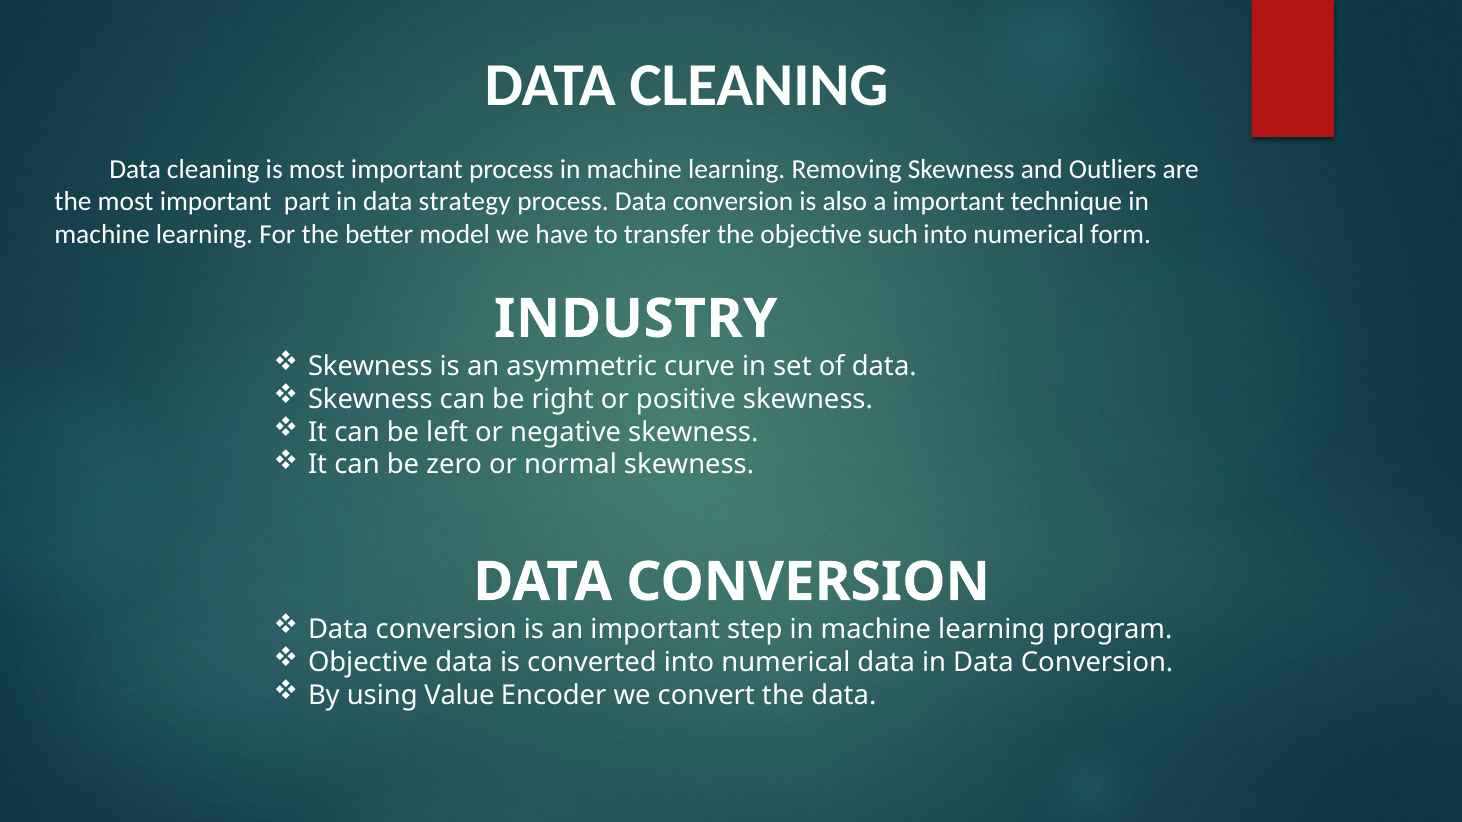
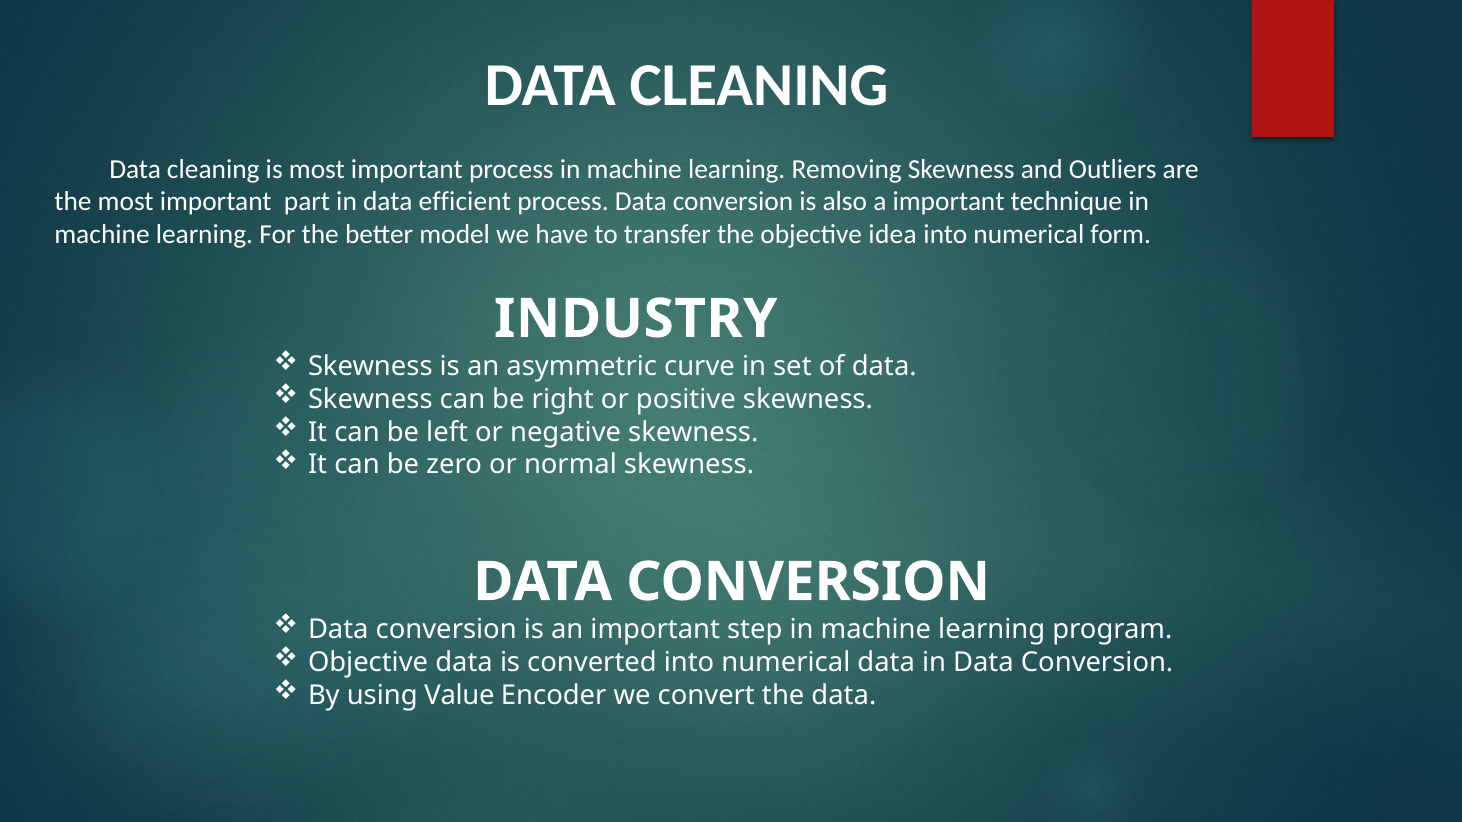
strategy: strategy -> efficient (465, 202)
such: such -> idea (893, 235)
